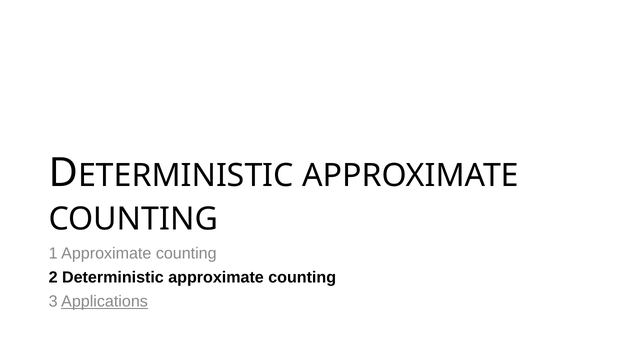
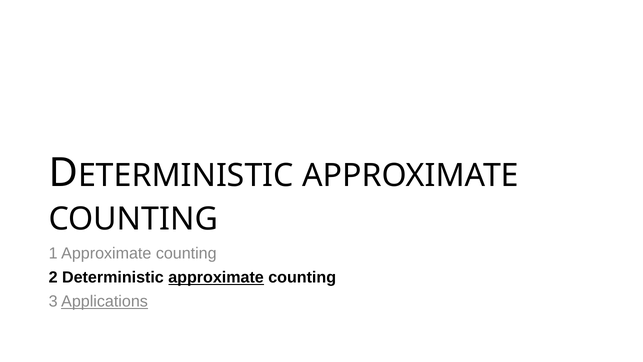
approximate underline: none -> present (216, 277)
